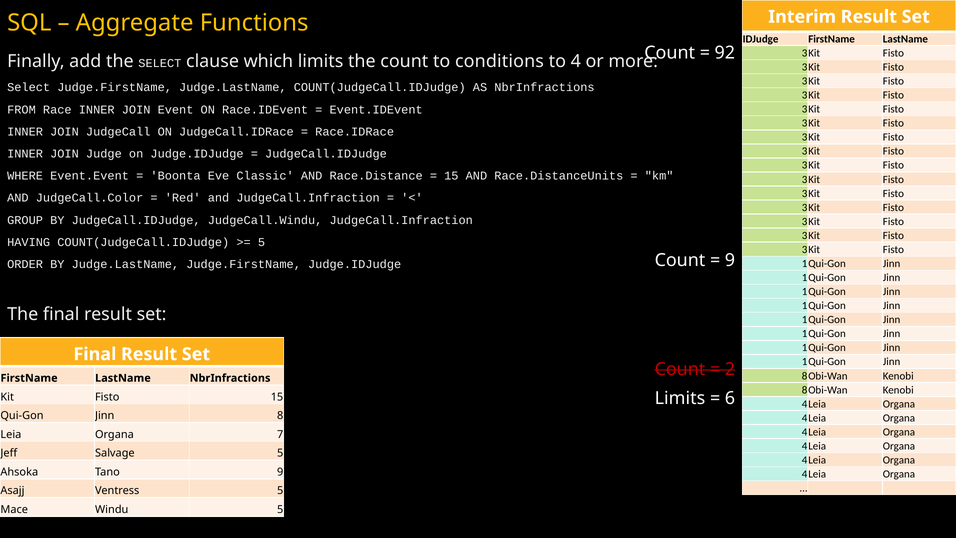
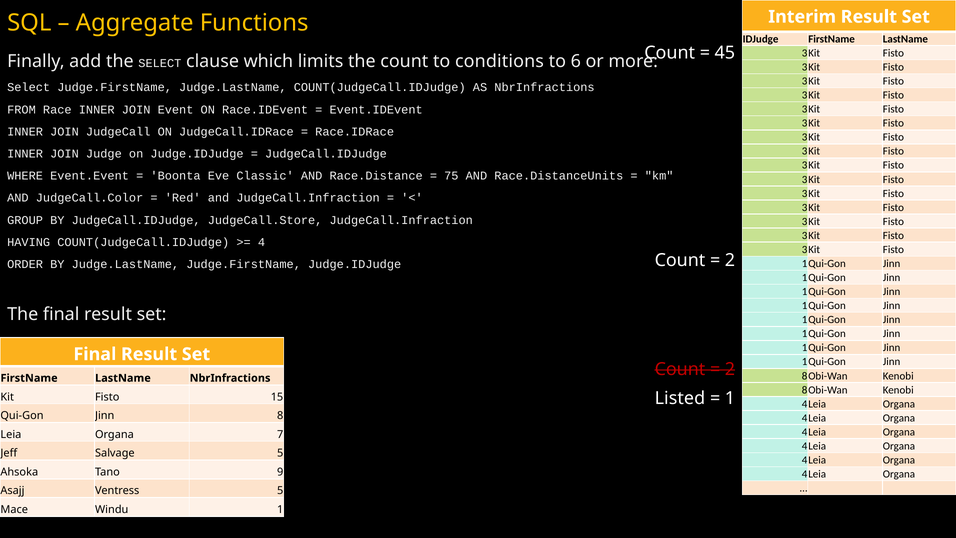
92: 92 -> 45 (725, 53)
4: 4 -> 6 (576, 61)
15: 15 -> 75 (451, 176)
JudgeCall.Windu: JudgeCall.Windu -> JudgeCall.Store (265, 220)
5: 5 -> 4 (262, 242)
9: 9 -> 2 (730, 260)
Limits: Limits -> Listed (680, 398)
6: 6 -> 1 (730, 398)
Windu 5: 5 -> 1 (280, 509)
